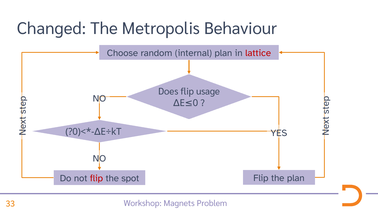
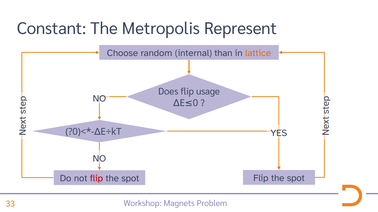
Changed: Changed -> Constant (52, 29)
Behaviour: Behaviour -> Represent (240, 29)
internal plan: plan -> than (223, 53)
lattice colour: red -> orange (258, 53)
plan: plan -> spot (296, 178)
